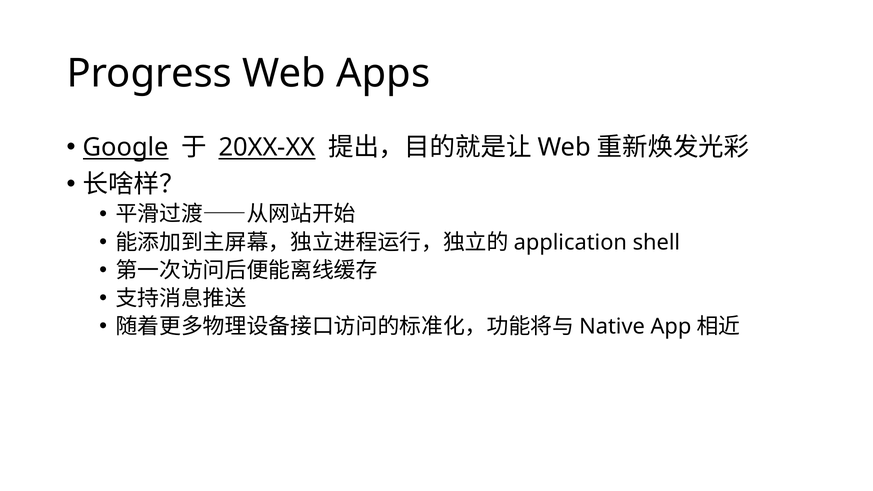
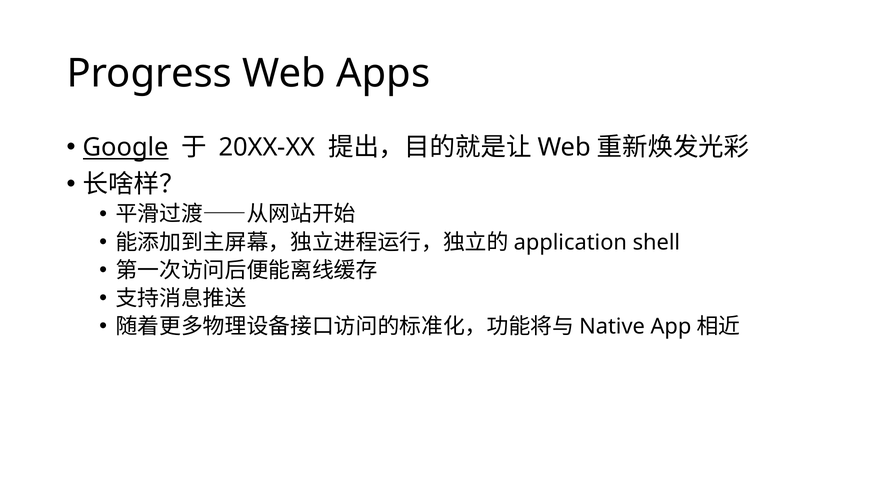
20XX-XX underline: present -> none (267, 148)
